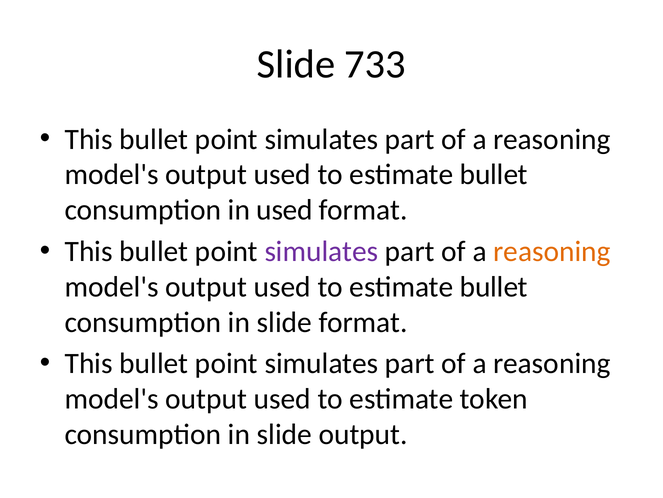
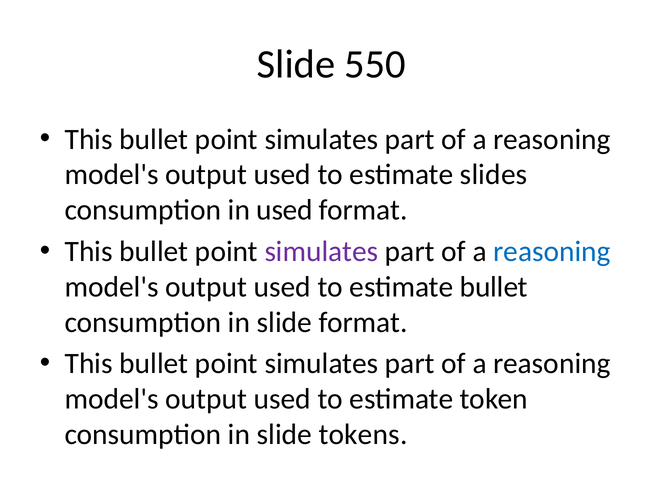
733: 733 -> 550 (375, 64)
bullet: bullet -> slides (494, 174)
reasoning colour: orange -> blue (552, 251)
slide output: output -> tokens (363, 434)
